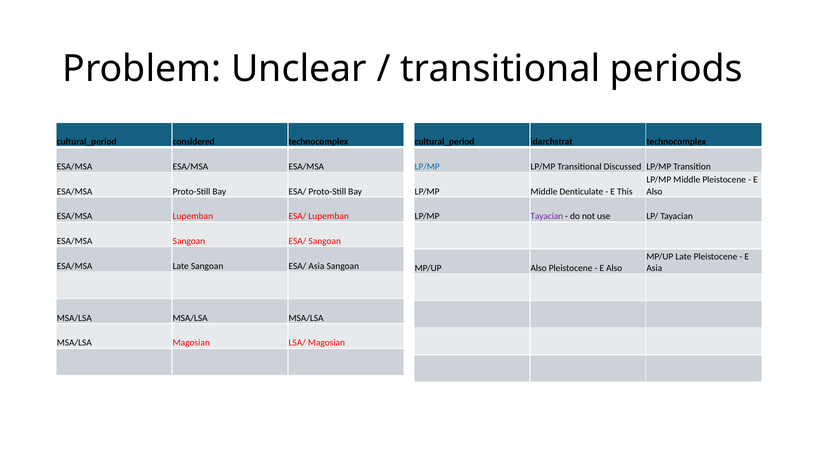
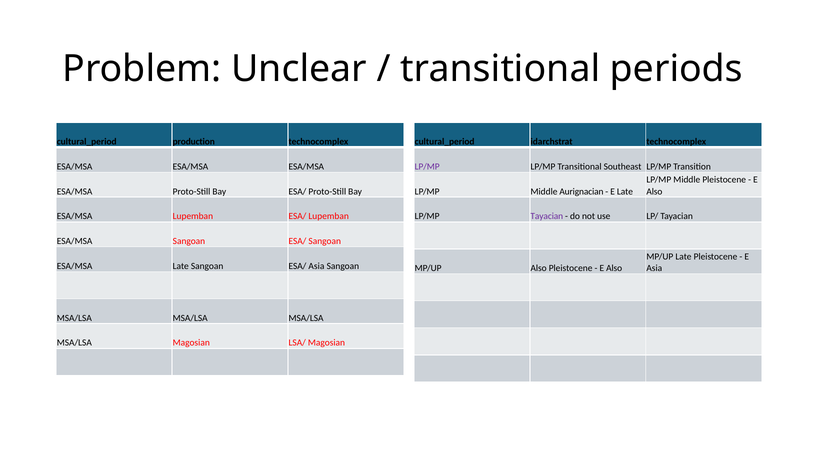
considered: considered -> production (194, 142)
LP/MP colour: blue -> purple (427, 167)
Discussed: Discussed -> Southeast (623, 167)
Denticulate: Denticulate -> Aurignacian (581, 191)
E This: This -> Late (625, 191)
